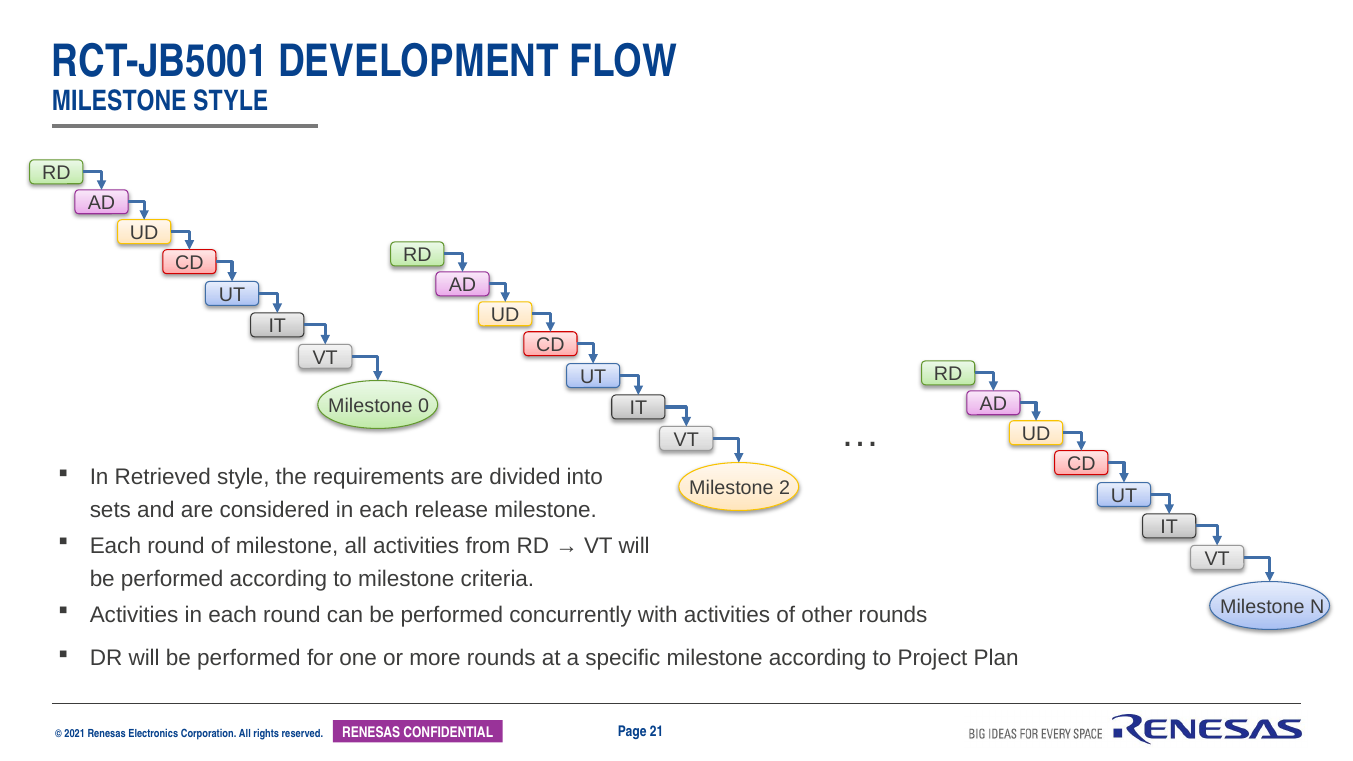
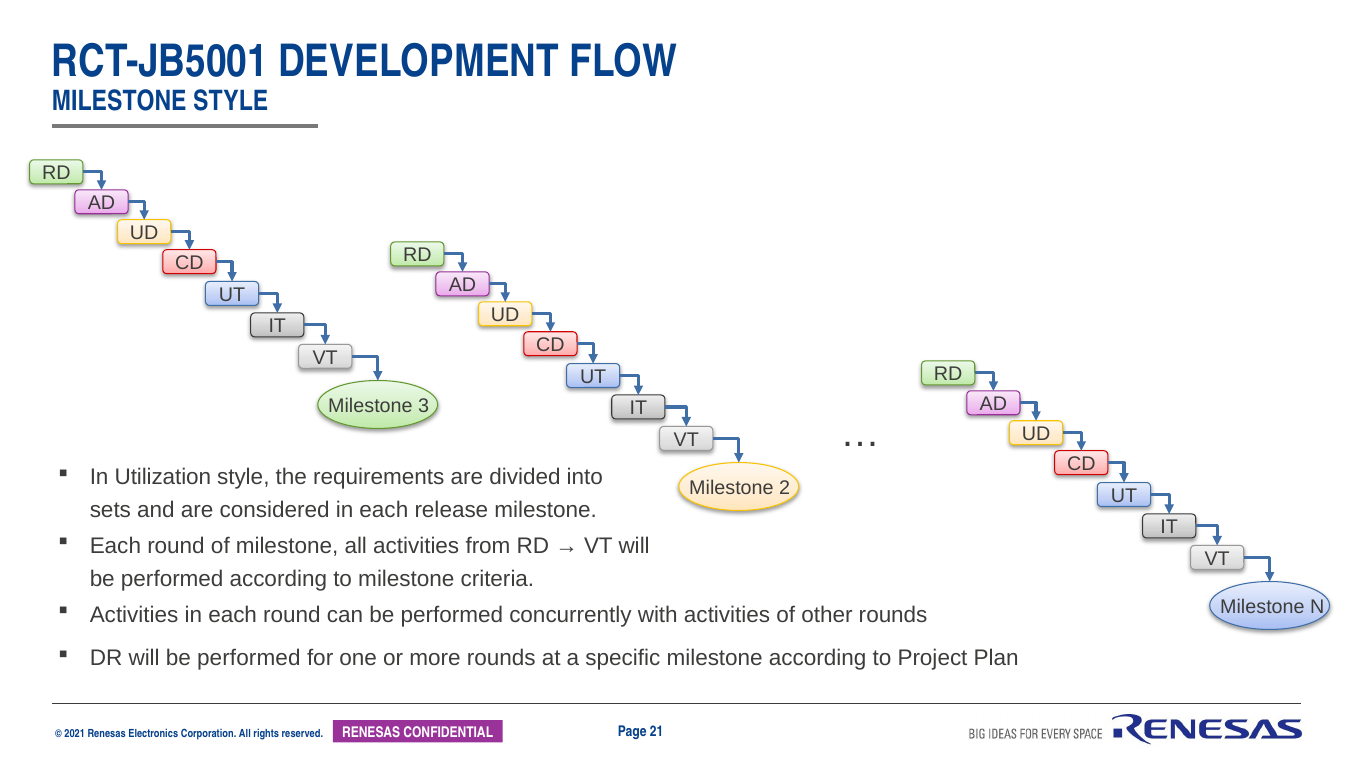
0: 0 -> 3 (424, 406)
Retrieved: Retrieved -> Utilization (163, 477)
